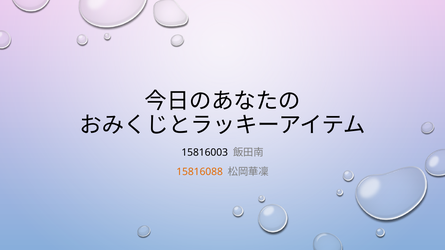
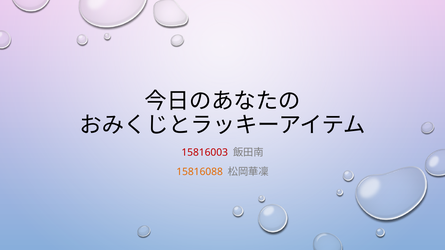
15816003 colour: black -> red (205, 153)
